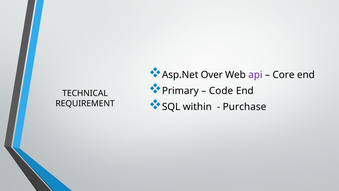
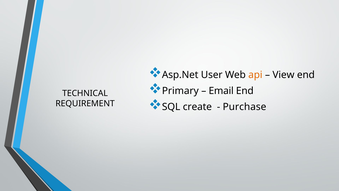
Over: Over -> User (212, 75)
api colour: purple -> orange (255, 75)
Core: Core -> View (283, 75)
Code: Code -> Email (221, 91)
within: within -> create (197, 107)
